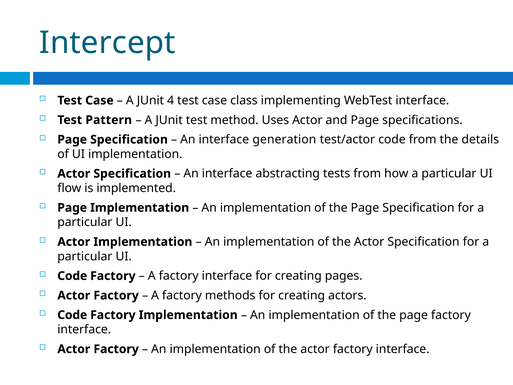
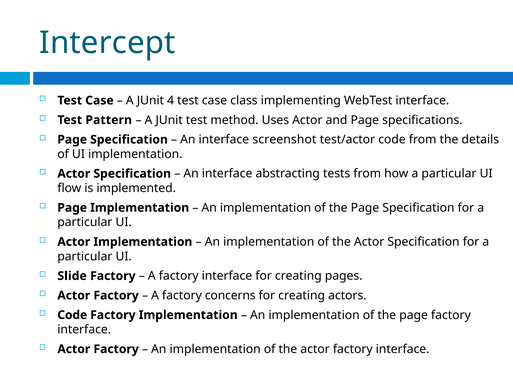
generation: generation -> screenshot (284, 139)
Code: Code -> Slide (72, 276)
methods: methods -> concerns (230, 295)
